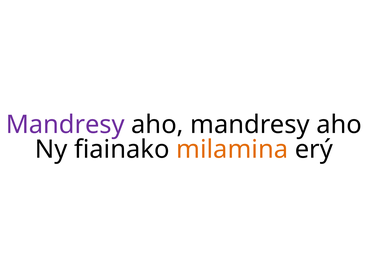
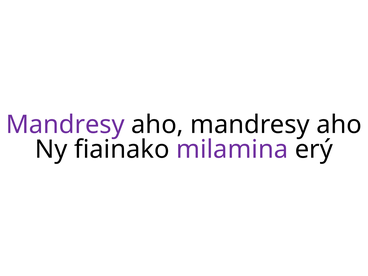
milamina colour: orange -> purple (232, 149)
